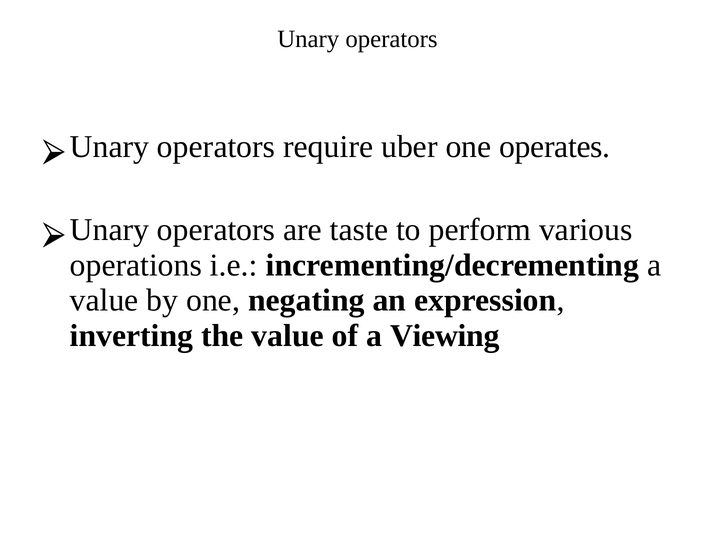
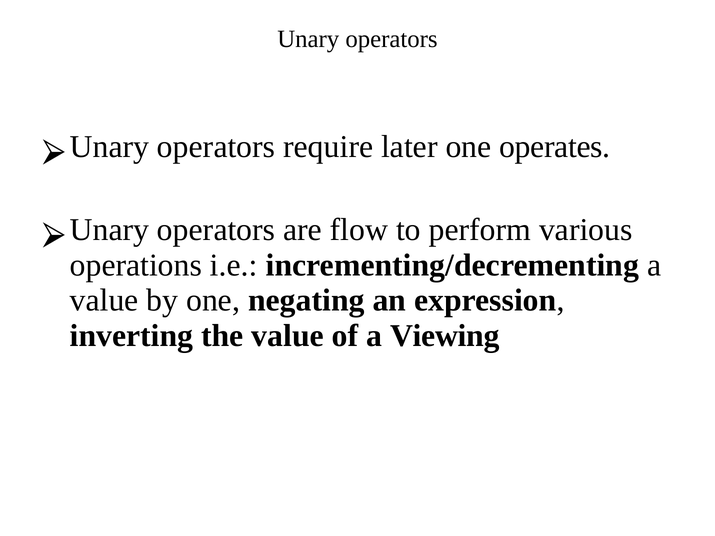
uber: uber -> later (409, 147)
taste: taste -> flow (359, 230)
